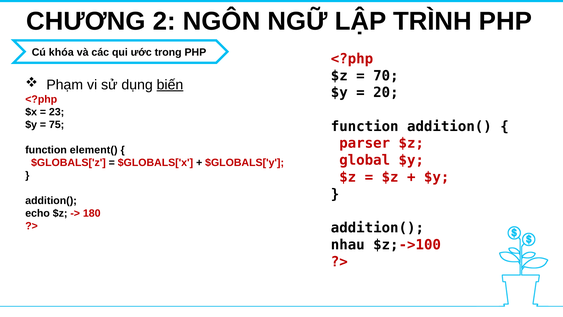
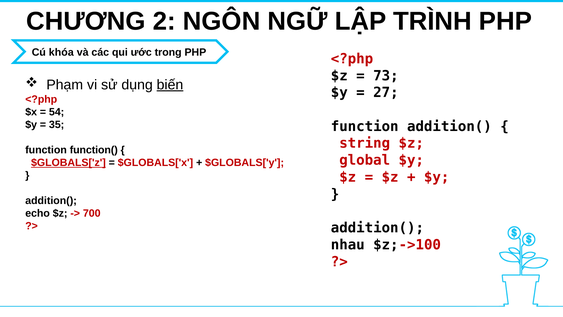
70: 70 -> 73 (386, 76)
20: 20 -> 27 (386, 93)
23: 23 -> 54 (57, 112)
75: 75 -> 35 (57, 125)
parser: parser -> string (365, 143)
element(: element( -> function( (94, 150)
$GLOBALS['z underline: none -> present (68, 163)
180: 180 -> 700 (92, 213)
